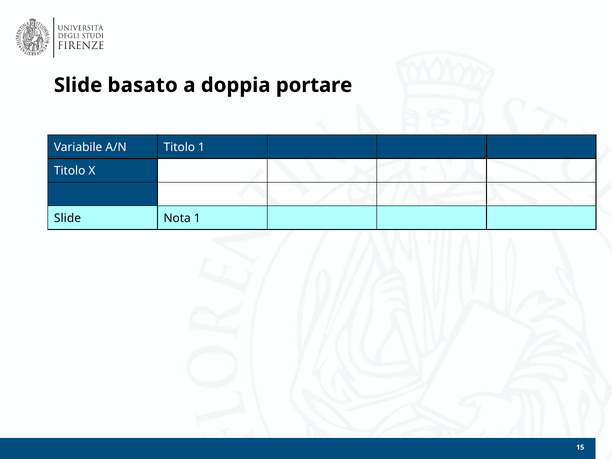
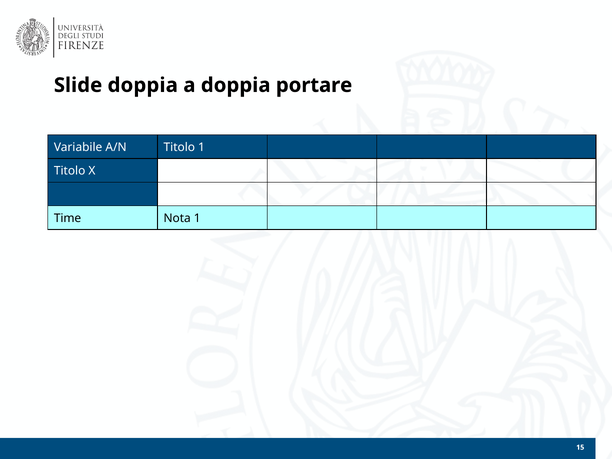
Slide basato: basato -> doppia (143, 85)
Slide: Slide -> Time (68, 218)
